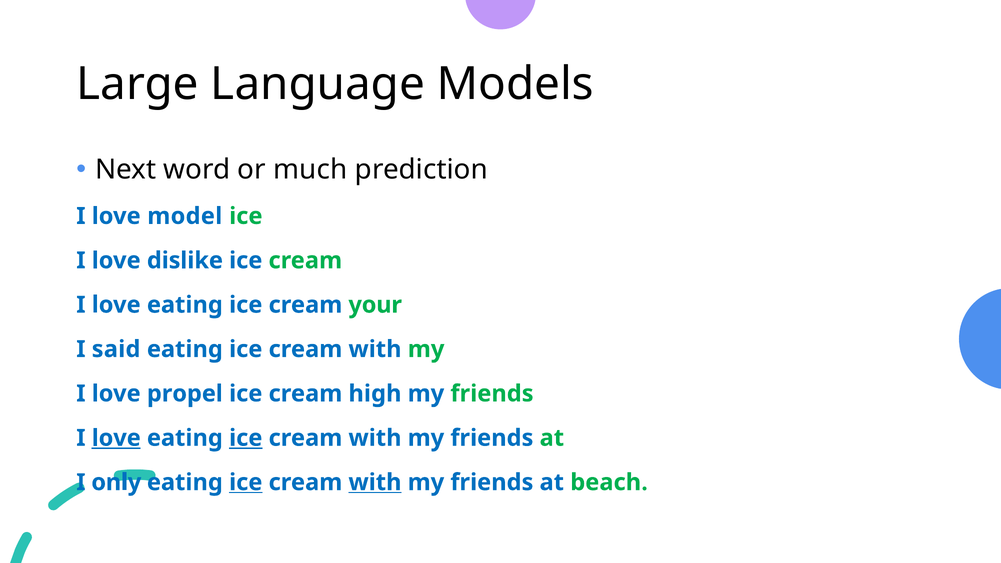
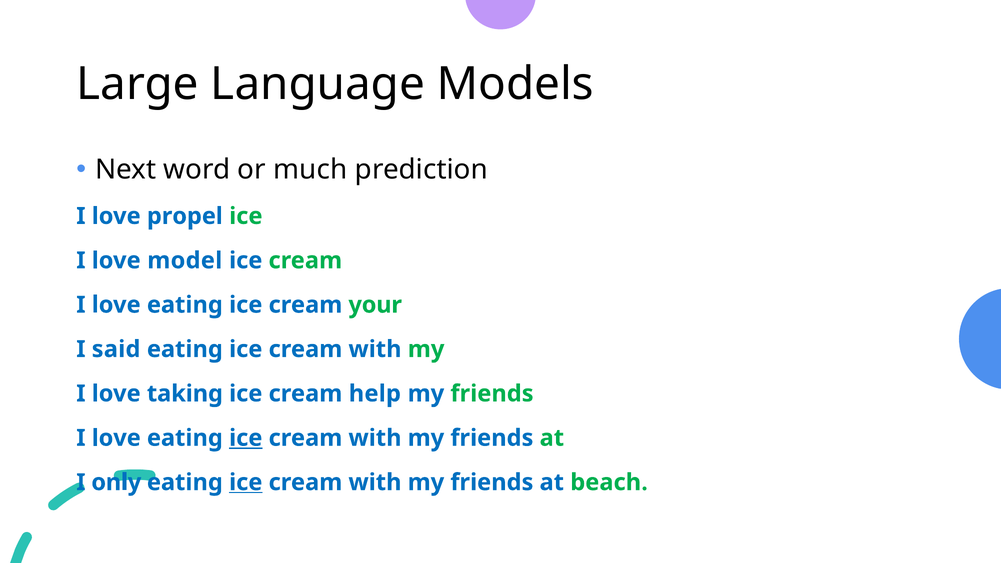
model: model -> propel (185, 216)
dislike: dislike -> model (185, 261)
propel: propel -> taking (185, 394)
high: high -> help (375, 394)
love underline: present -> none (116, 438)
with underline: present -> none (375, 482)
